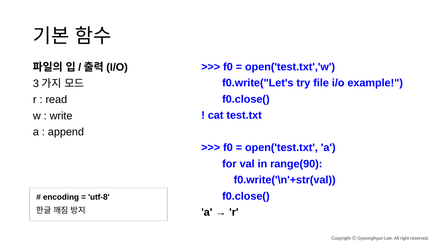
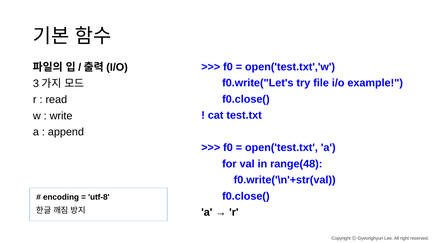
range(90: range(90 -> range(48 (296, 164)
